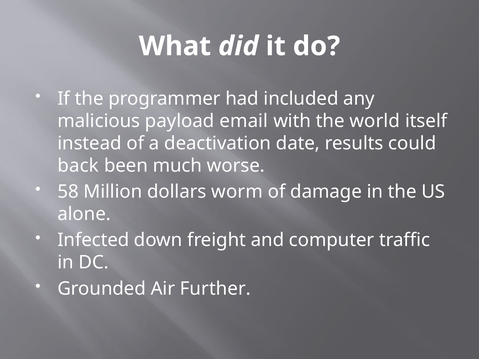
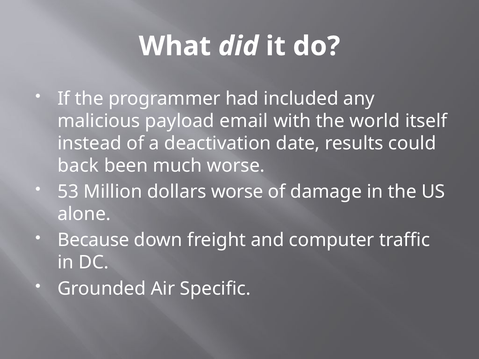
58: 58 -> 53 (68, 192)
dollars worm: worm -> worse (237, 192)
Infected: Infected -> Because (93, 240)
Further: Further -> Specific (215, 289)
